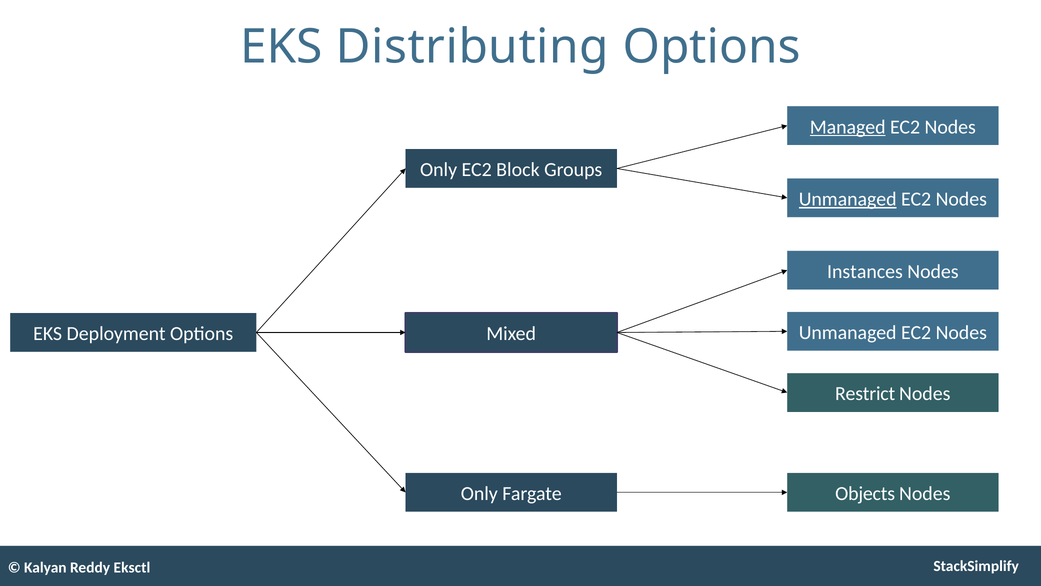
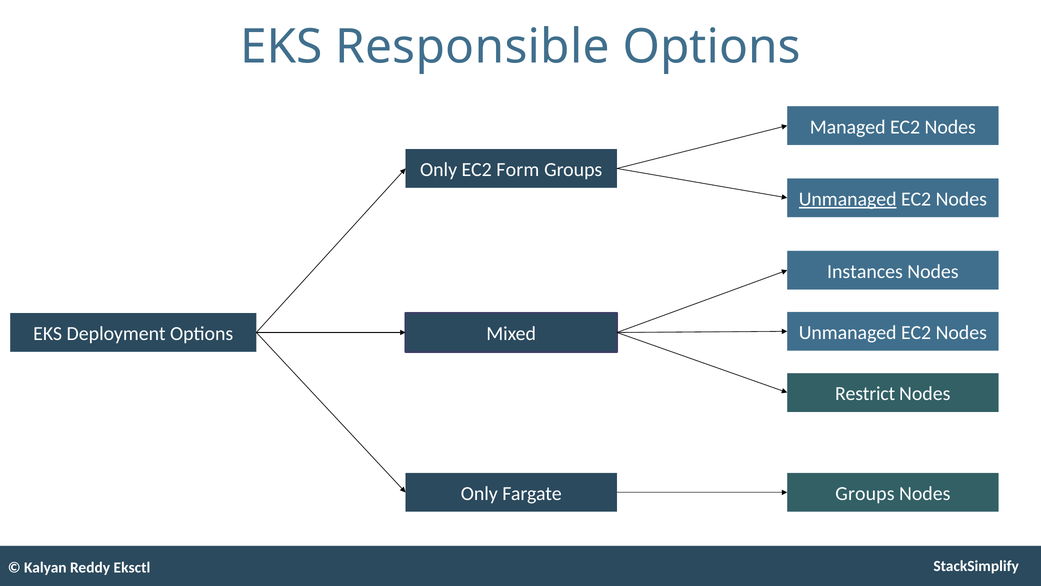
Distributing: Distributing -> Responsible (472, 47)
Managed underline: present -> none (848, 127)
Block: Block -> Form (518, 170)
Objects: Objects -> Groups (865, 493)
